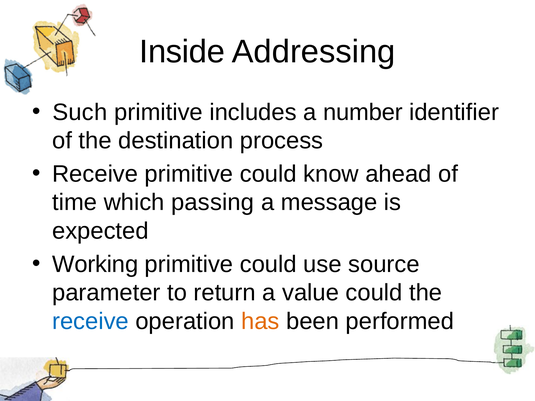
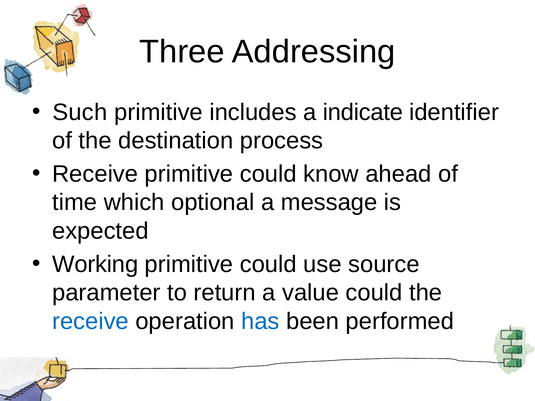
Inside: Inside -> Three (182, 52)
number: number -> indicate (363, 112)
passing: passing -> optional (213, 203)
has colour: orange -> blue (260, 322)
